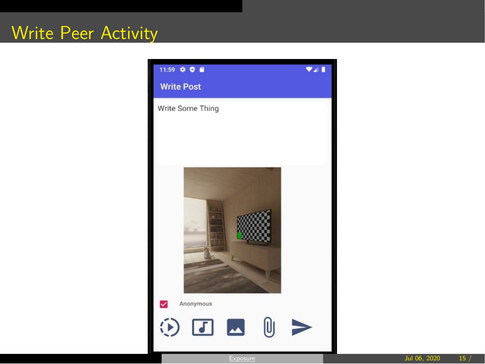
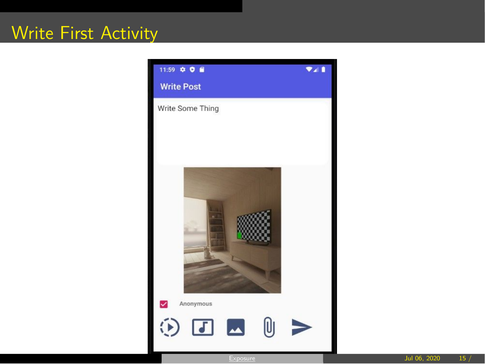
Peer: Peer -> First (77, 33)
